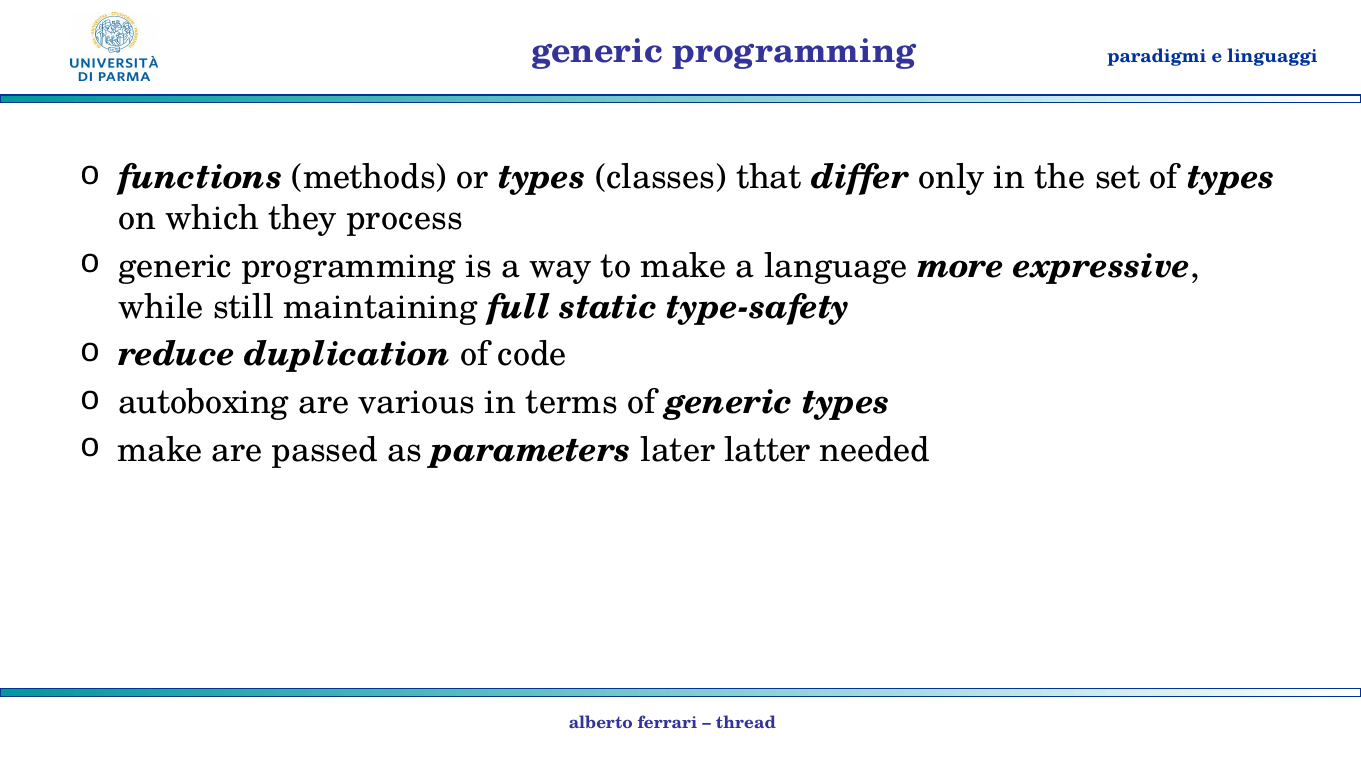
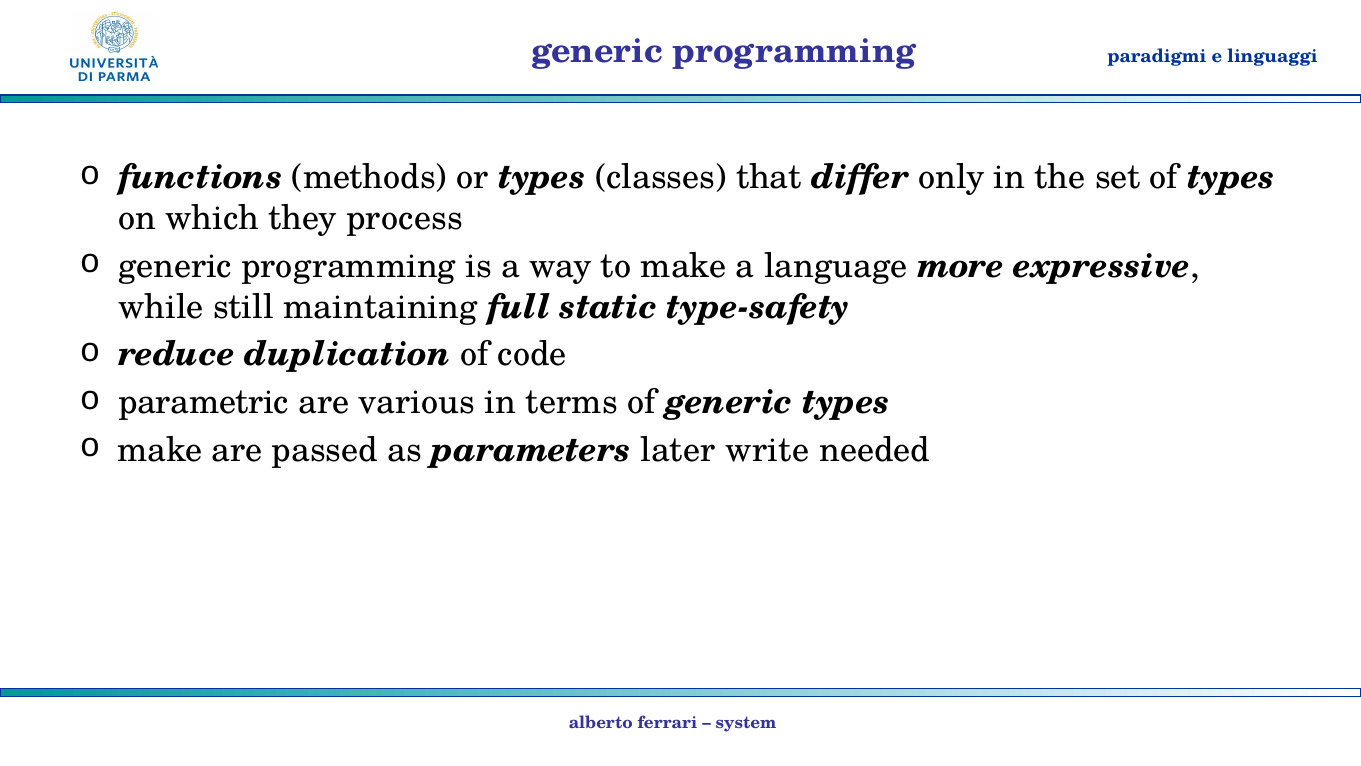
autoboxing: autoboxing -> parametric (204, 402)
latter: latter -> write (767, 450)
thread: thread -> system (746, 722)
